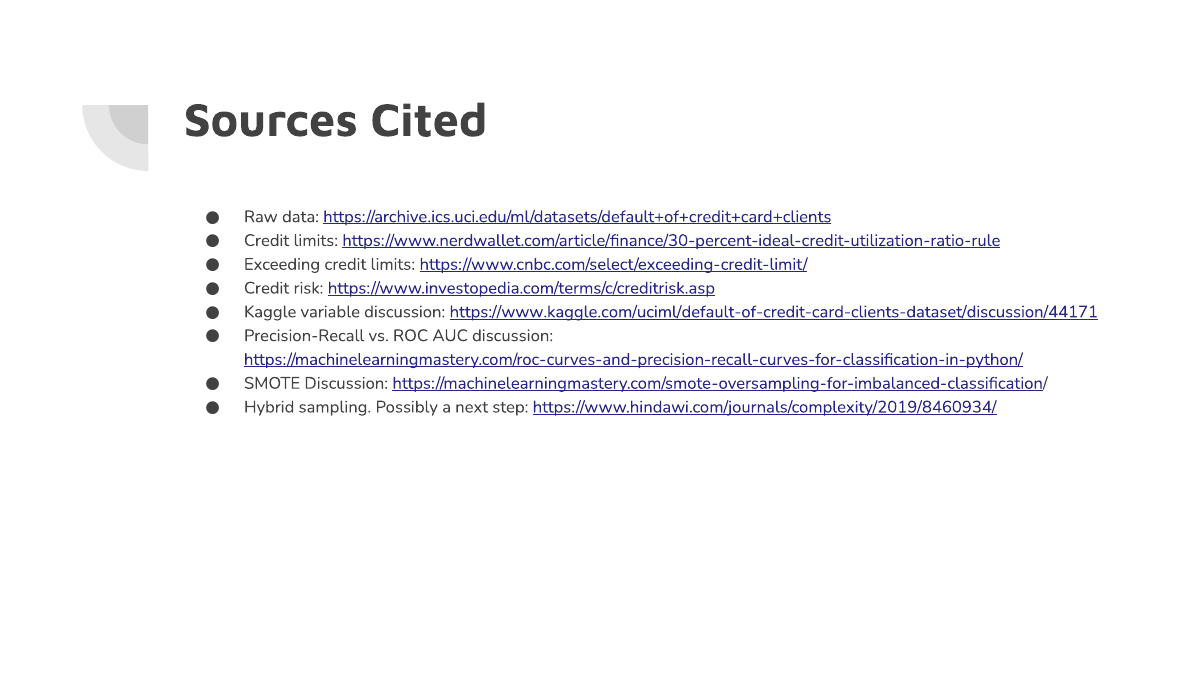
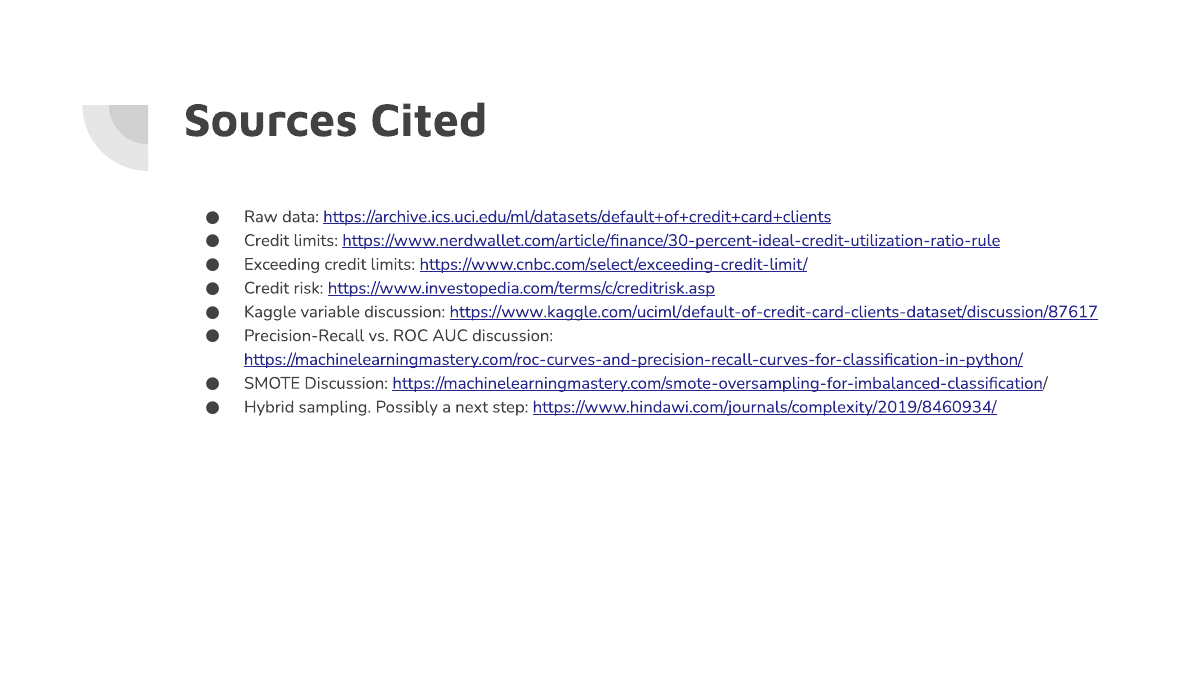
https://www.kaggle.com/uciml/default-of-credit-card-clients-dataset/discussion/44171: https://www.kaggle.com/uciml/default-of-credit-card-clients-dataset/discussion/44171 -> https://www.kaggle.com/uciml/default-of-credit-card-clients-dataset/discussion/87617 (774, 312)
